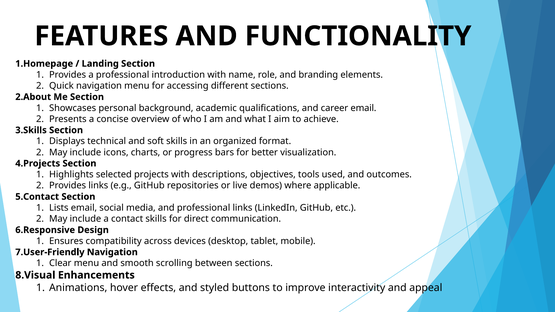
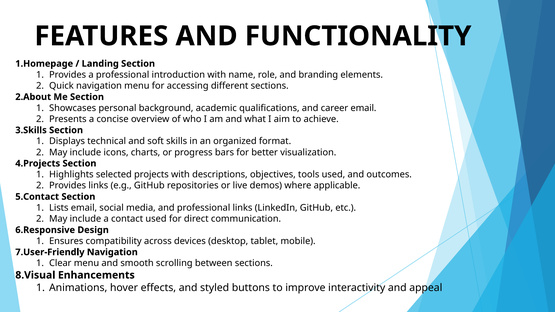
contact skills: skills -> used (156, 219)
